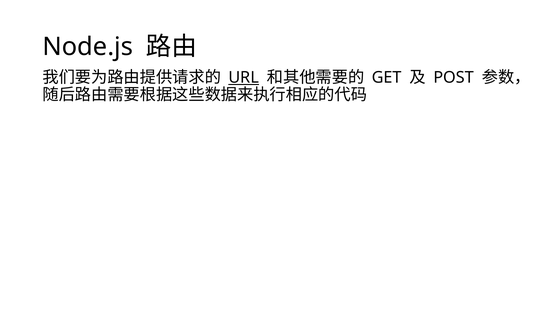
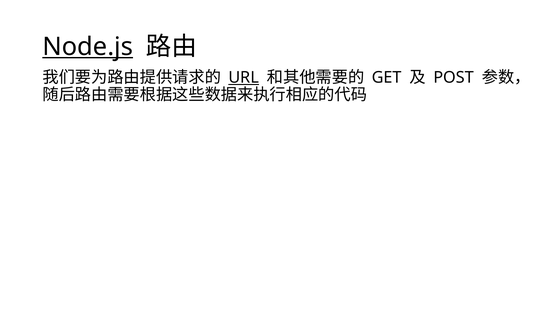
Node.js underline: none -> present (88, 47)
